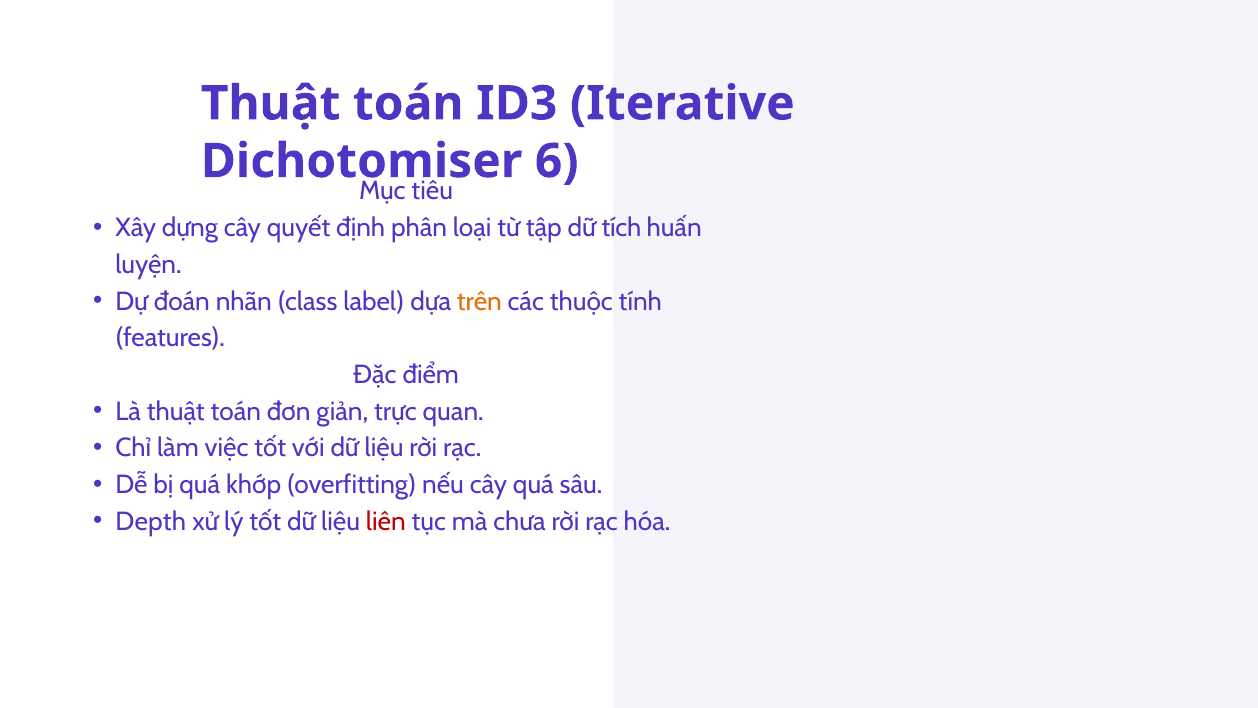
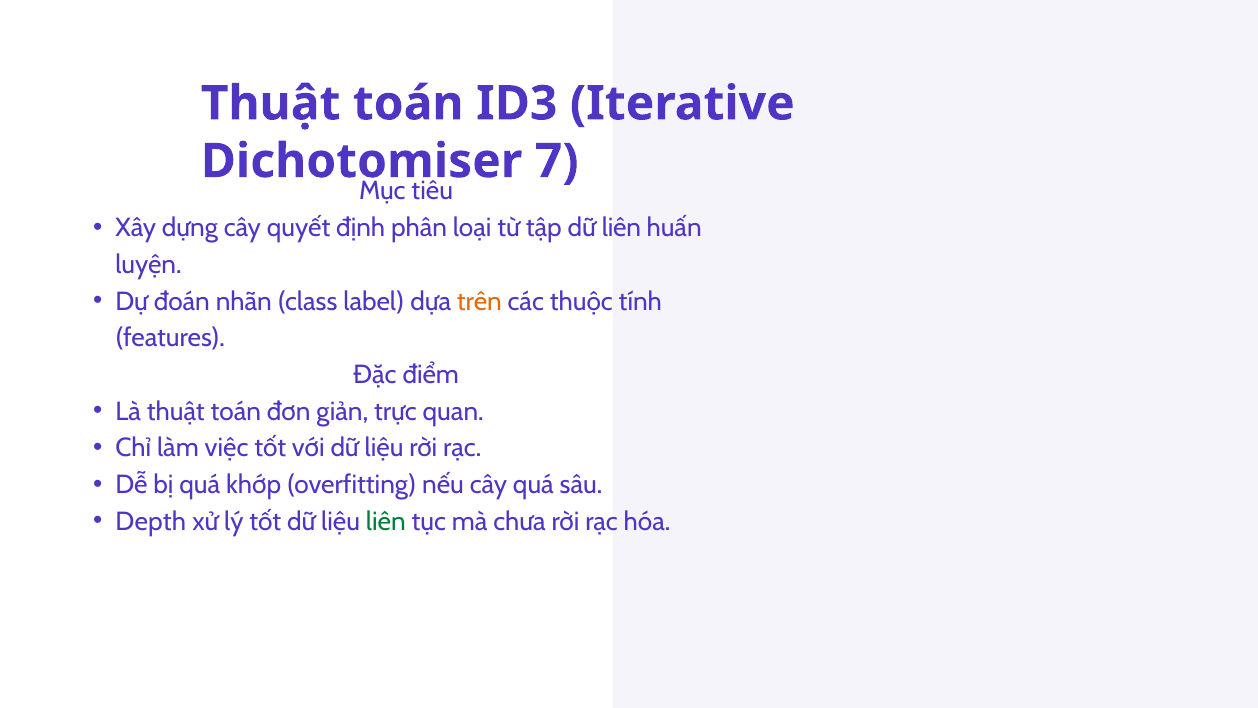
6: 6 -> 7 (557, 161)
dữ tích: tích -> liên (621, 228)
liên colour: red -> green (386, 521)
